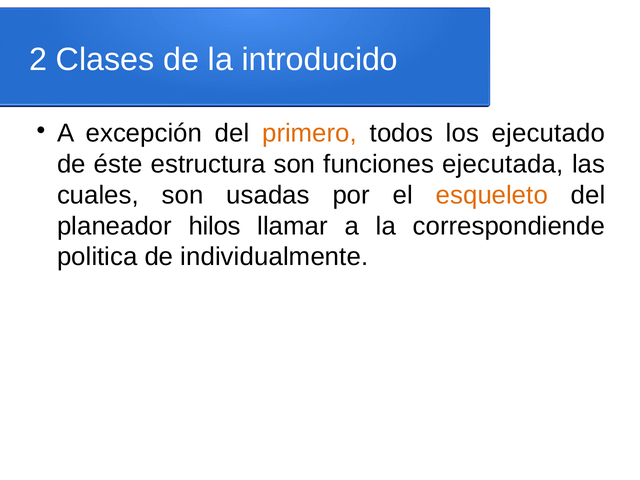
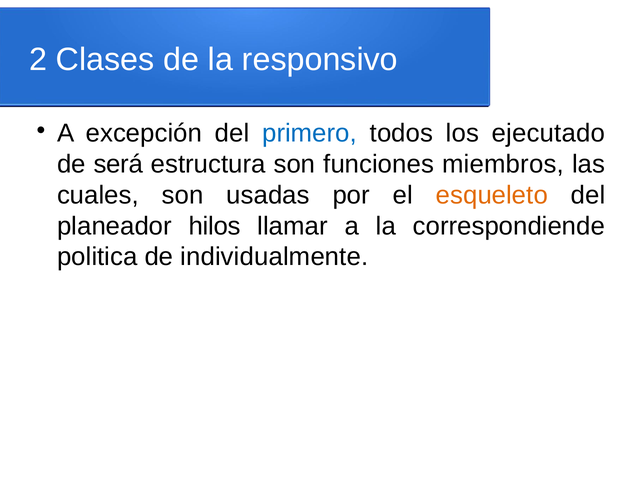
introducido: introducido -> responsivo (320, 60)
primero colour: orange -> blue (310, 133)
éste: éste -> será (118, 164)
ejecutada: ejecutada -> miembros (503, 164)
